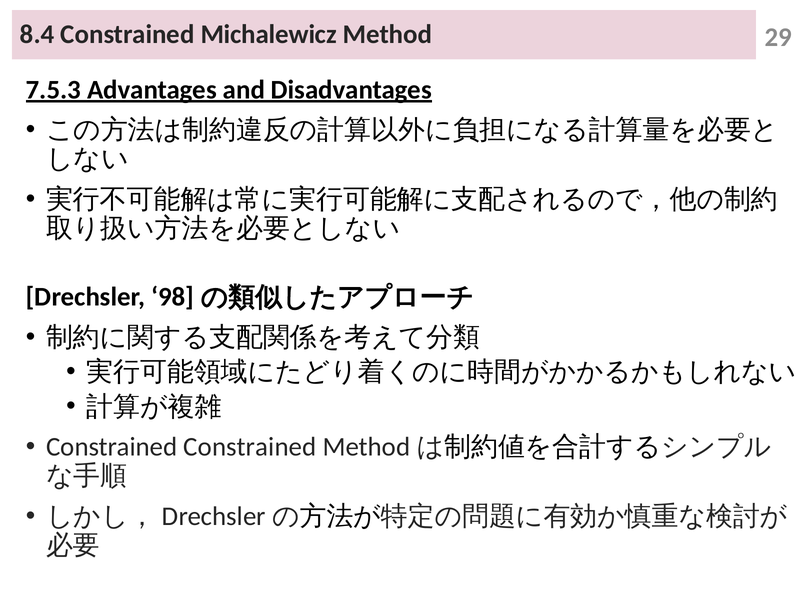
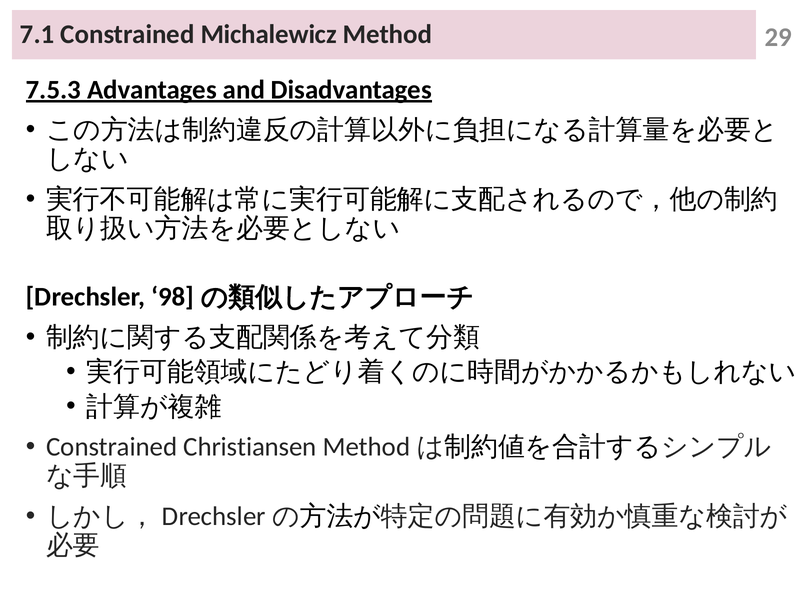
8.4: 8.4 -> 7.1 (37, 35)
Constrained Constrained: Constrained -> Christiansen (250, 446)
